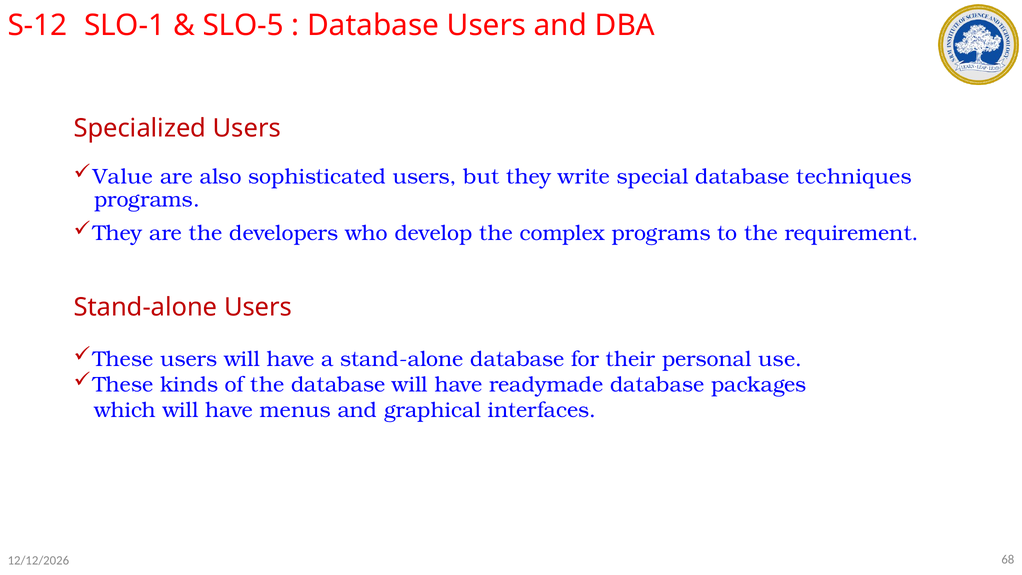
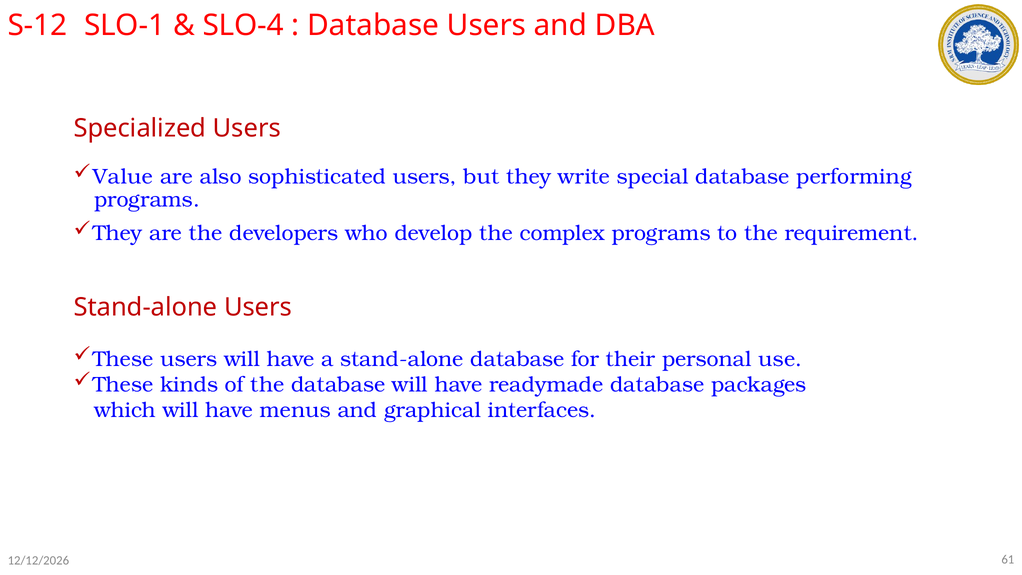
SLO-5: SLO-5 -> SLO-4 (243, 25)
techniques: techniques -> performing (854, 177)
68: 68 -> 61 (1008, 559)
